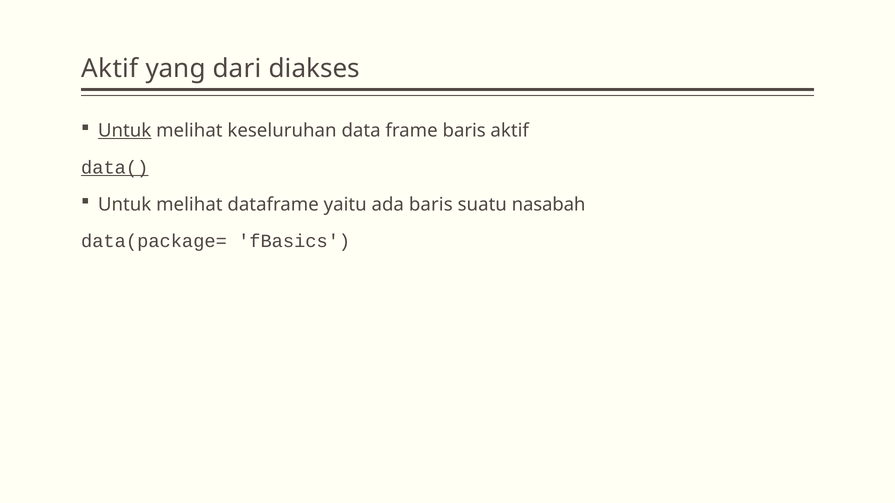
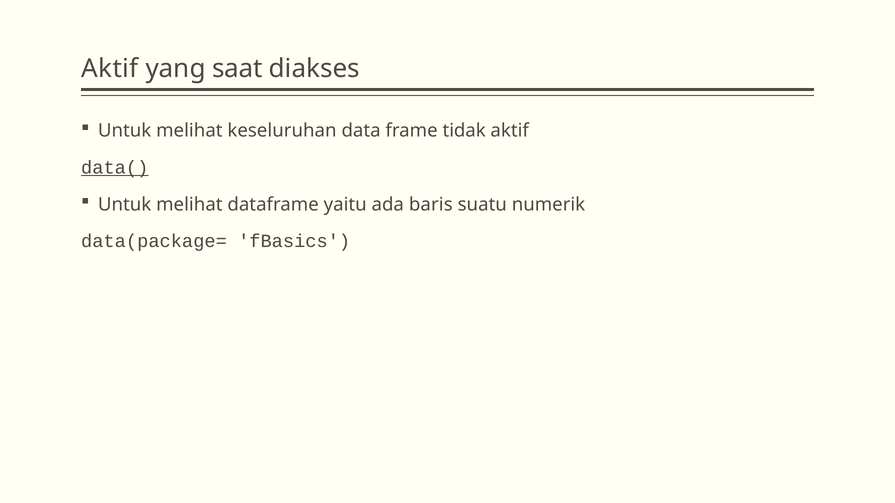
dari: dari -> saat (237, 68)
Untuk underline: present -> none (125, 131)
frame baris: baris -> tidak (464, 131)
nasabah: nasabah -> numerik (548, 205)
